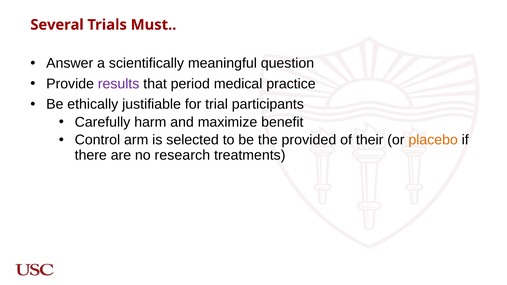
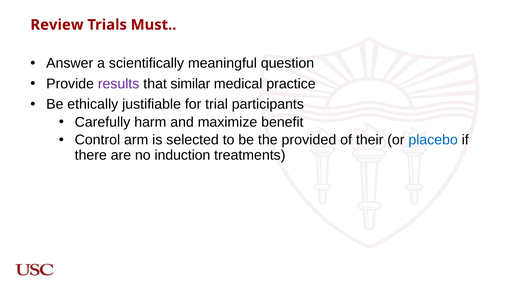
Several: Several -> Review (57, 25)
period: period -> similar (190, 84)
placebo colour: orange -> blue (433, 140)
research: research -> induction (182, 155)
